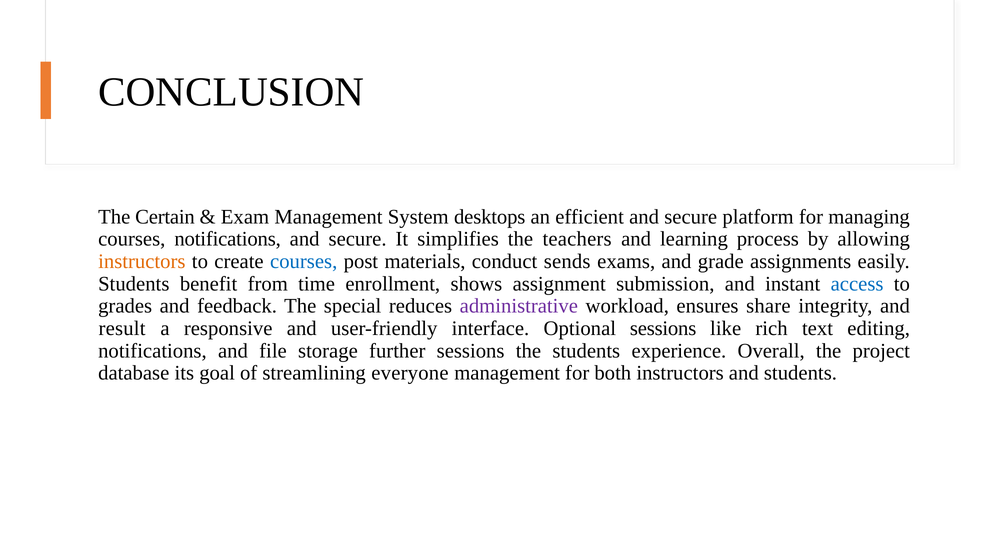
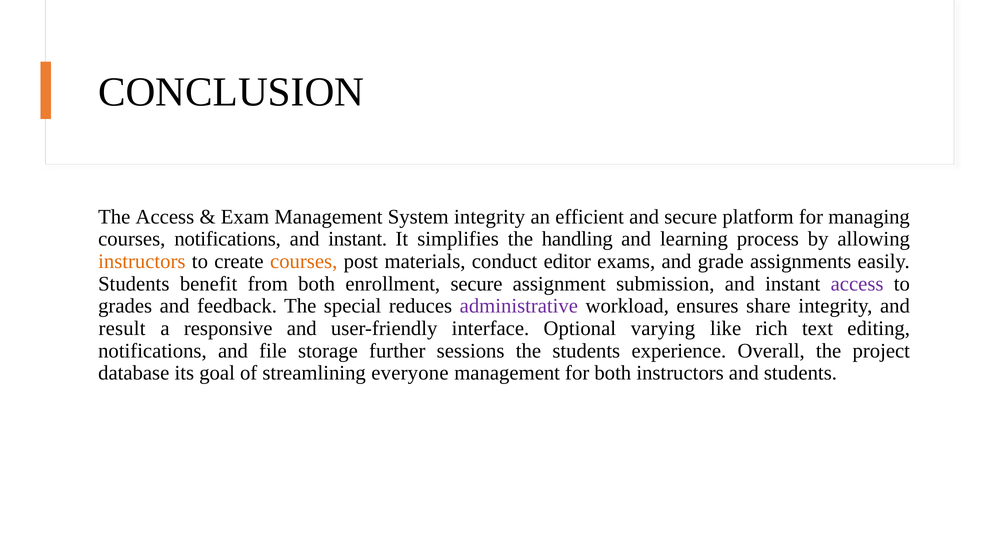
The Certain: Certain -> Access (165, 217)
System desktops: desktops -> integrity (490, 217)
secure: secure -> instant (358, 239)
teachers: teachers -> handling (577, 239)
courses colour: blue -> orange (304, 261)
sends: sends -> editor (567, 261)
from time: time -> both (317, 284)
enrollment shows: shows -> secure (477, 284)
access colour: blue -> purple (857, 284)
Optional sessions: sessions -> varying (663, 328)
